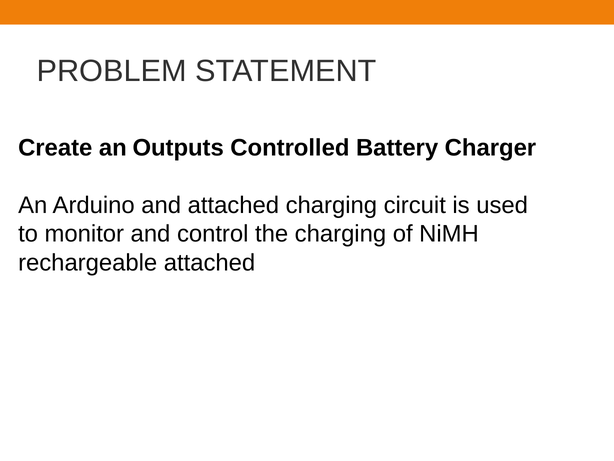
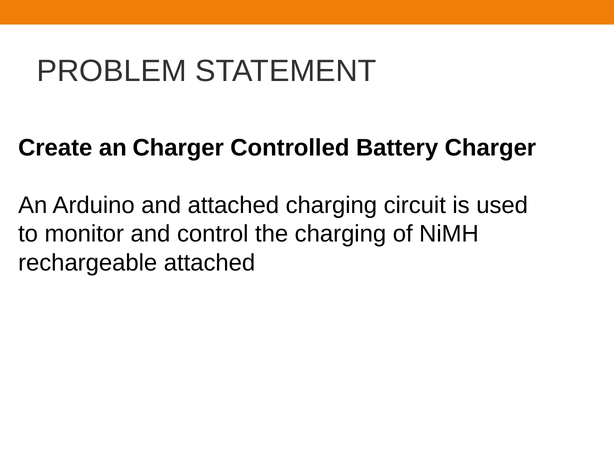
an Outputs: Outputs -> Charger (178, 148)
